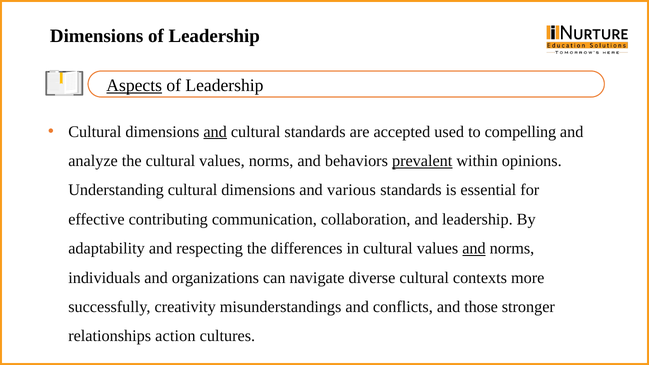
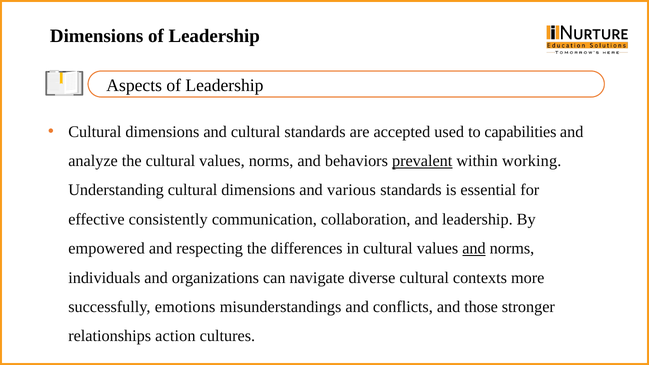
Aspects underline: present -> none (134, 85)
and underline: present -> none (215, 132)
compelling: compelling -> capabilities (520, 132)
opinions: opinions -> working (532, 161)
contributing: contributing -> consistently (168, 219)
adaptability: adaptability -> empowered (107, 248)
creativity: creativity -> emotions (185, 307)
